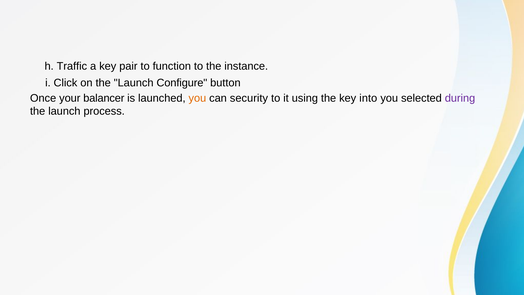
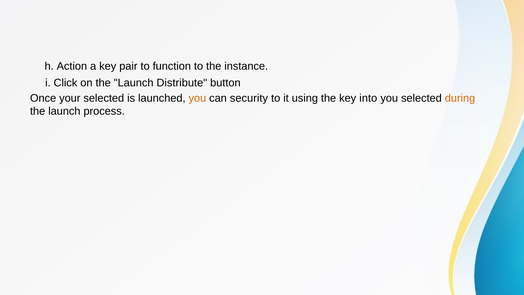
Traffic: Traffic -> Action (72, 66)
Configure: Configure -> Distribute (182, 83)
your balancer: balancer -> selected (104, 98)
during colour: purple -> orange (460, 98)
